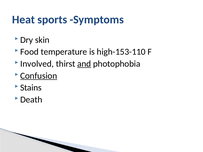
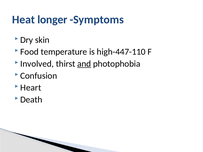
sports: sports -> longer (52, 20)
high-153-110: high-153-110 -> high-447-110 (121, 52)
Confusion underline: present -> none (39, 76)
Stains: Stains -> Heart (31, 88)
